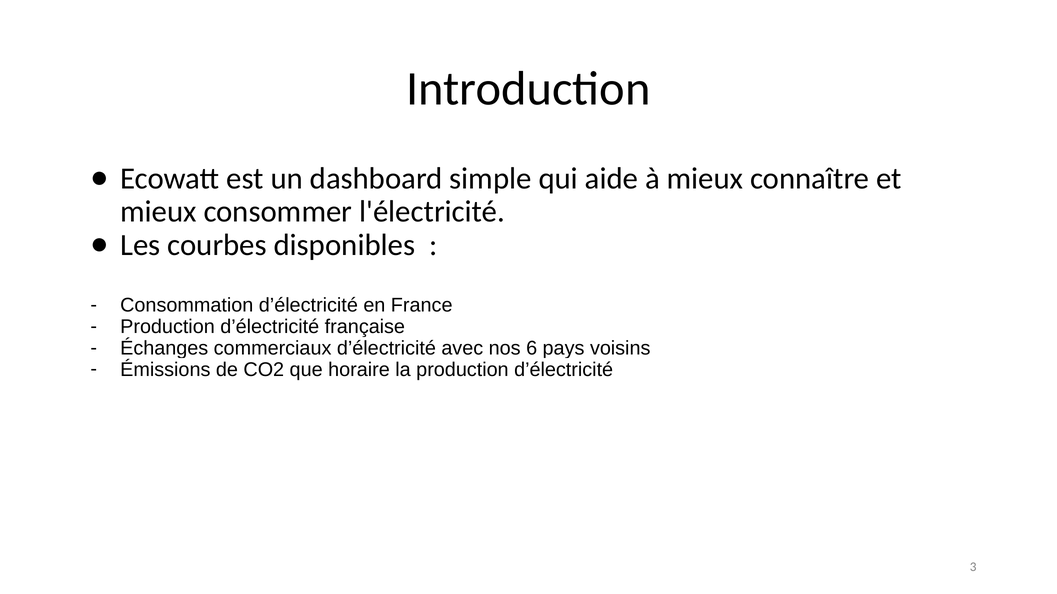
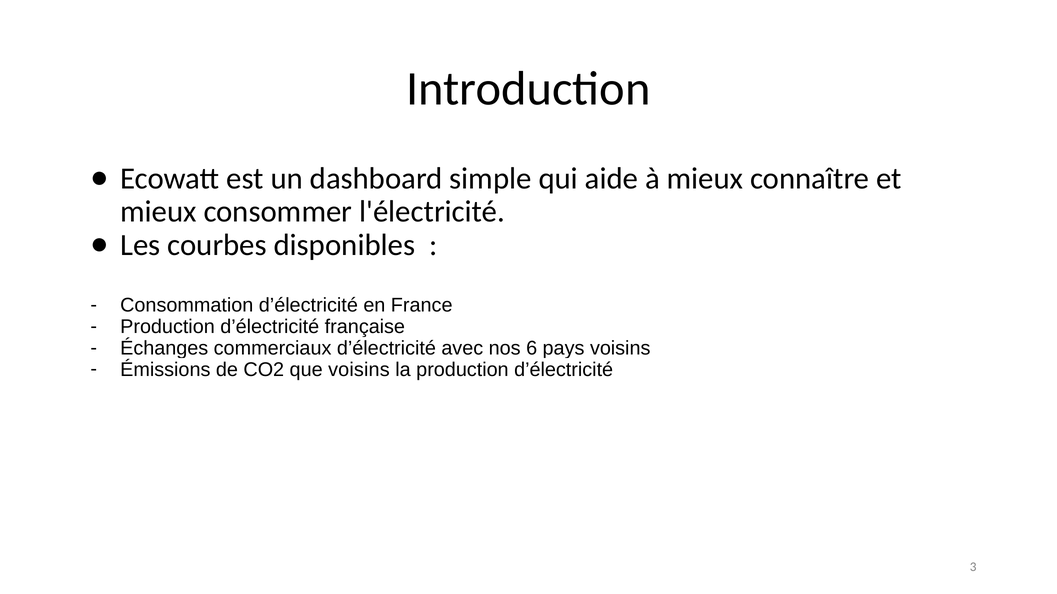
que horaire: horaire -> voisins (359, 370)
